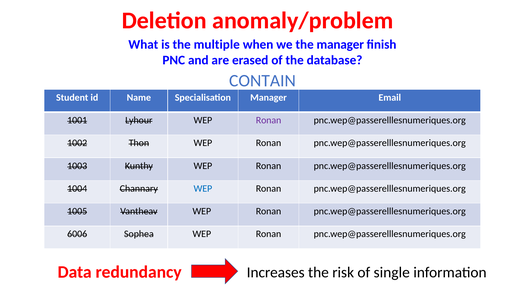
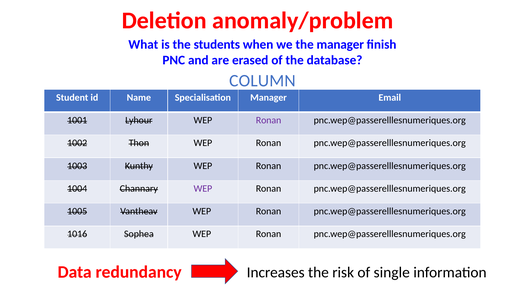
multiple: multiple -> students (217, 45)
CONTAIN: CONTAIN -> COLUMN (262, 81)
WEP colour: blue -> purple (203, 189)
6006: 6006 -> 1016 (77, 234)
